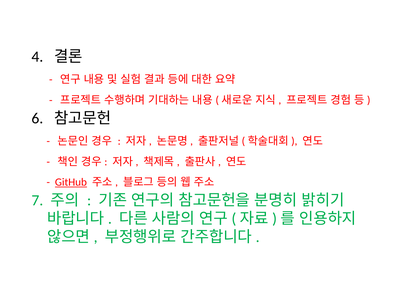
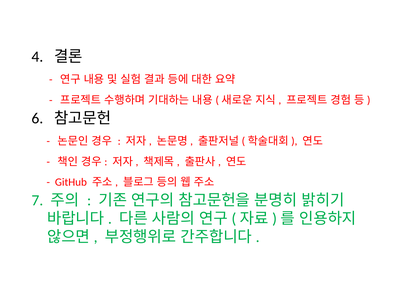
GitHub underline: present -> none (71, 182)
